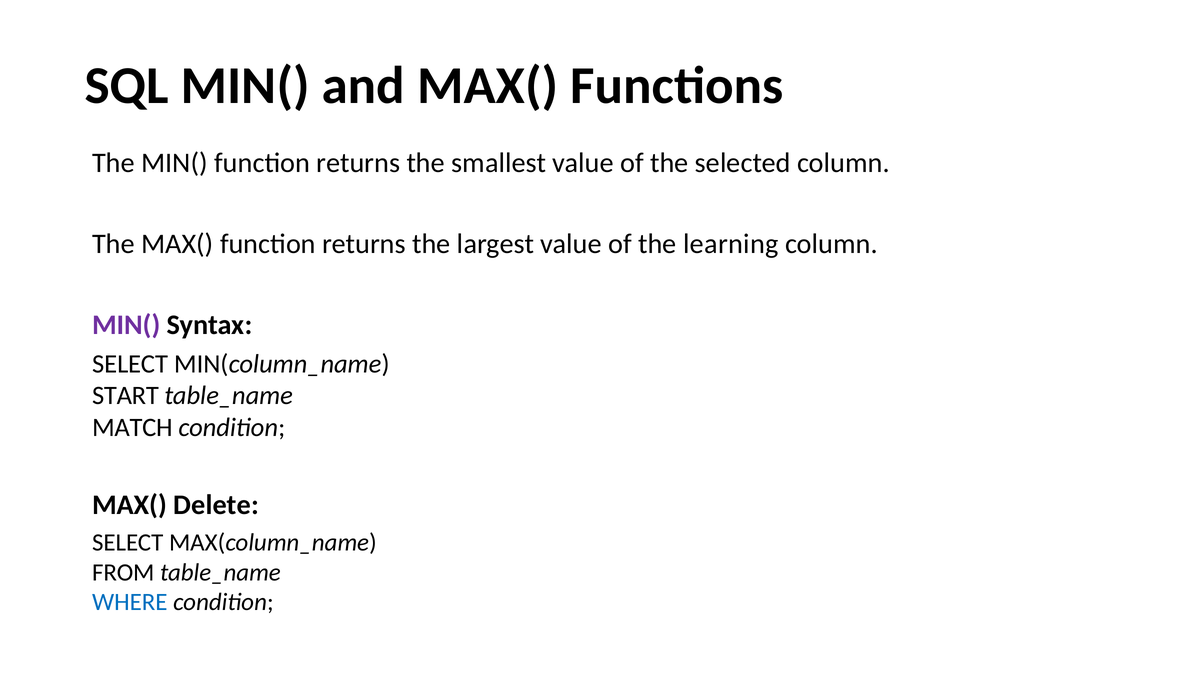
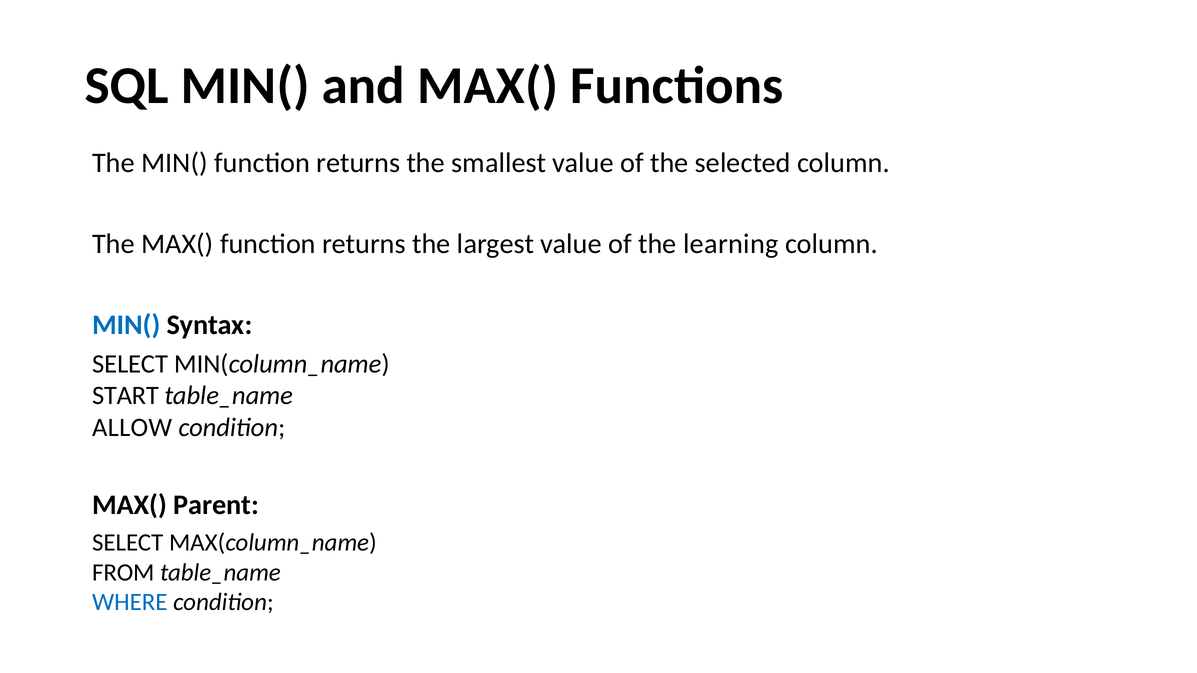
MIN( colour: purple -> blue (126, 325)
MATCH: MATCH -> ALLOW (132, 428)
Delete: Delete -> Parent (216, 505)
